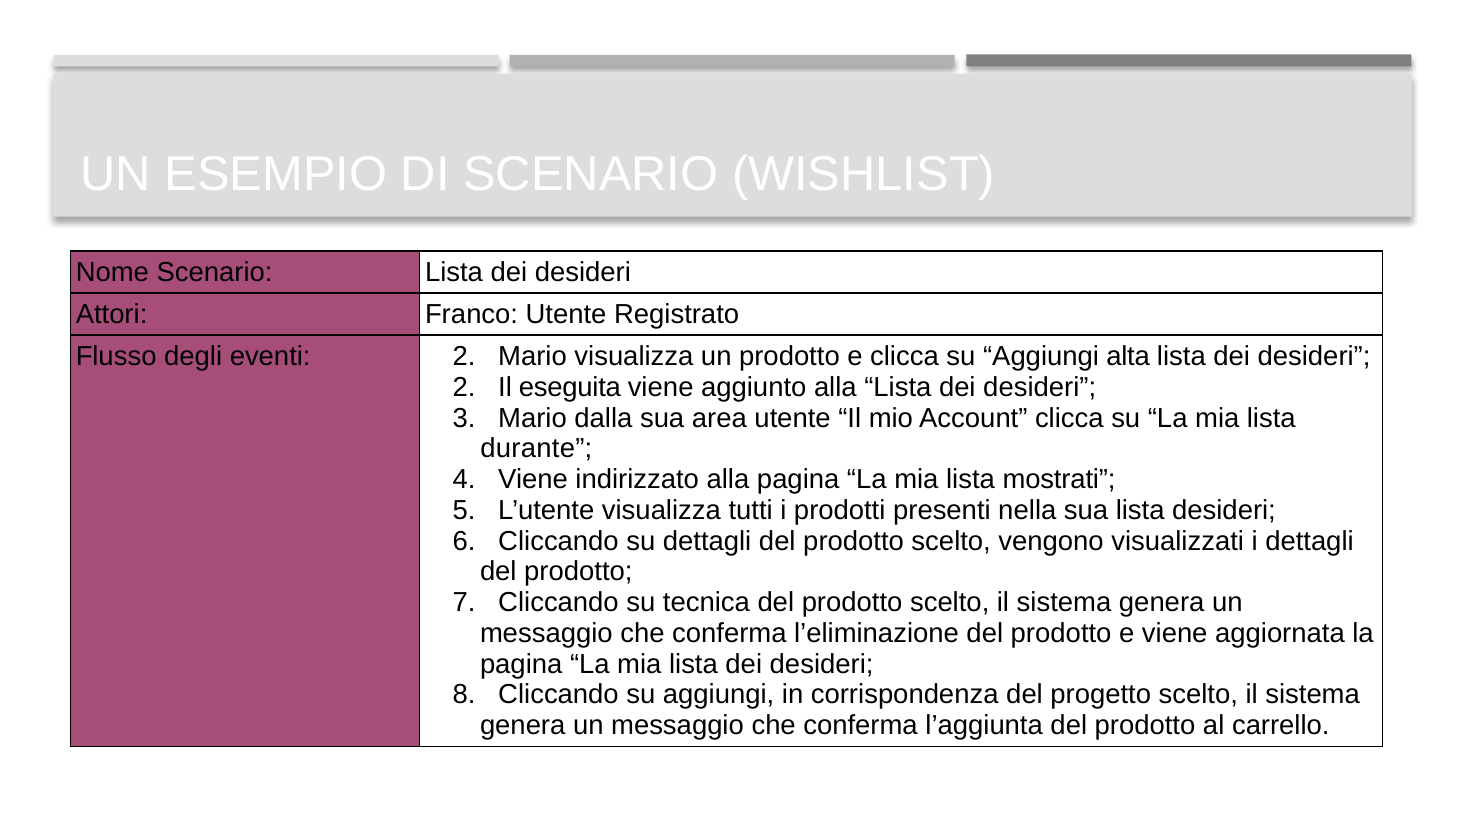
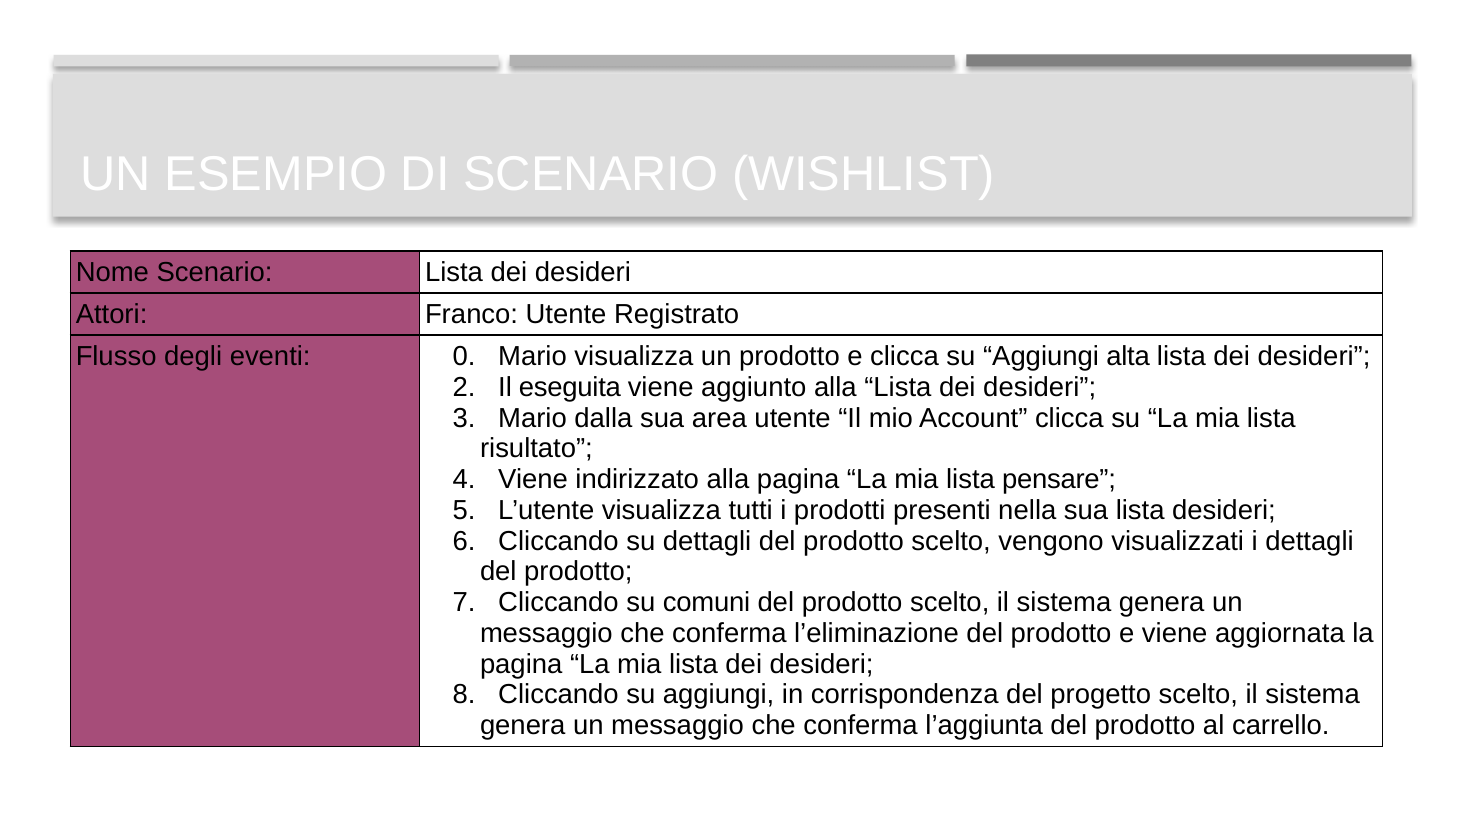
eventi 2: 2 -> 0 (464, 357)
durante: durante -> risultato (536, 449)
mostrati: mostrati -> pensare (1059, 480)
tecnica: tecnica -> comuni (707, 603)
